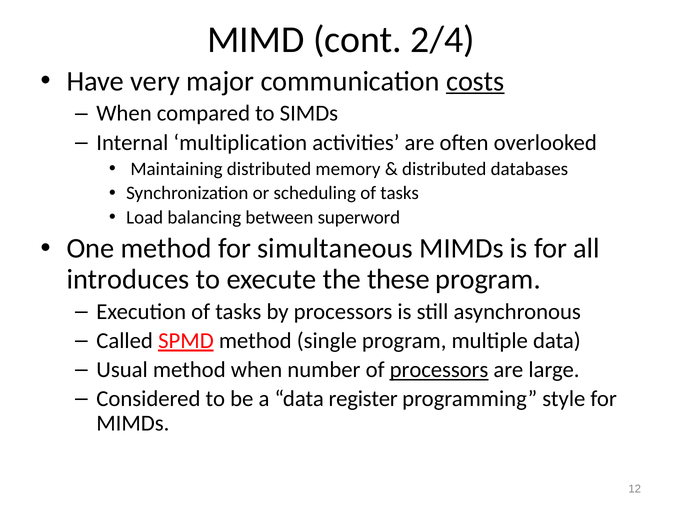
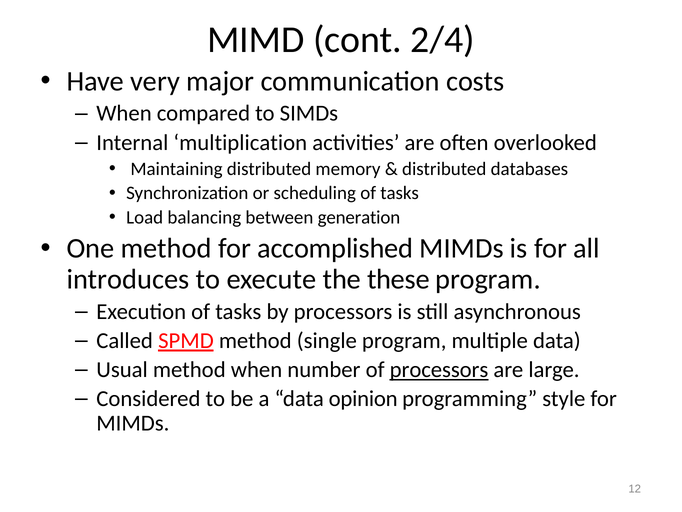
costs underline: present -> none (475, 81)
superword: superword -> generation (359, 217)
simultaneous: simultaneous -> accomplished (335, 248)
register: register -> opinion (363, 399)
